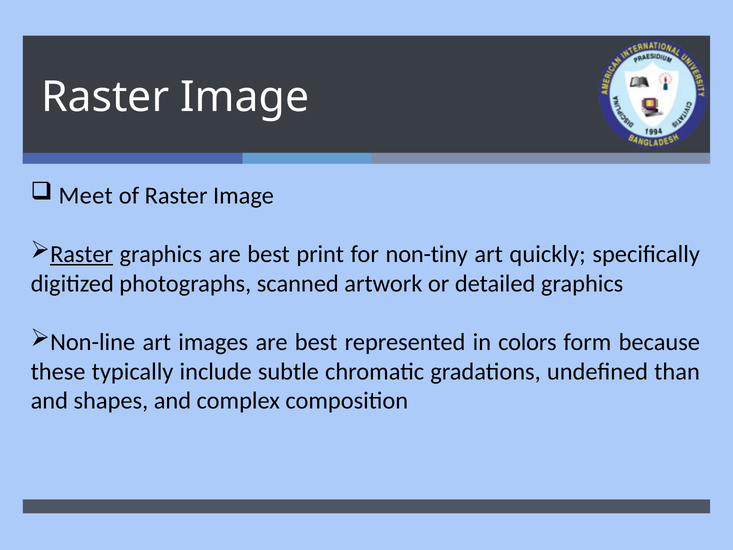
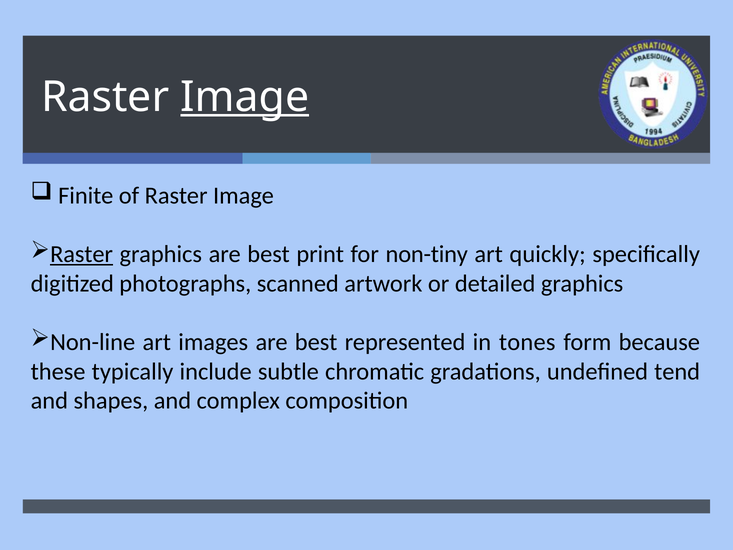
Image underline: none -> present (245, 97)
Meet: Meet -> Finite (86, 196)
colors: colors -> tones (527, 342)
than: than -> tend (677, 371)
